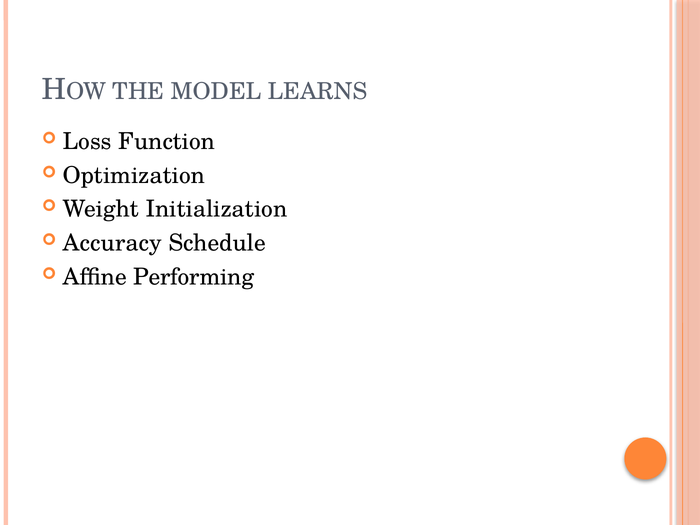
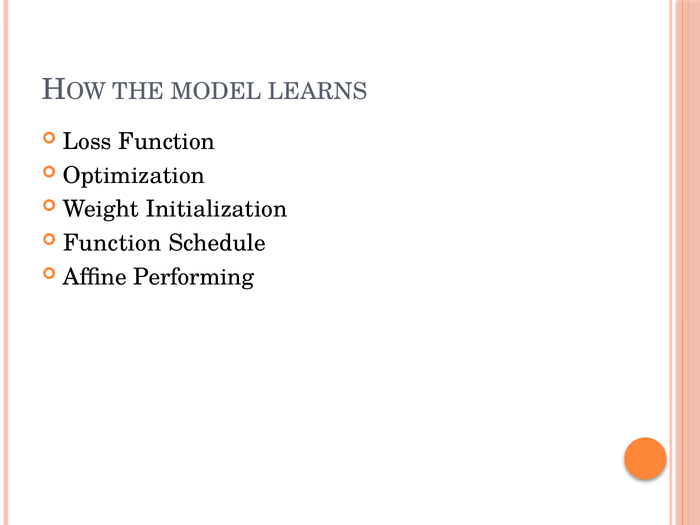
Accuracy: Accuracy -> Function (112, 243)
